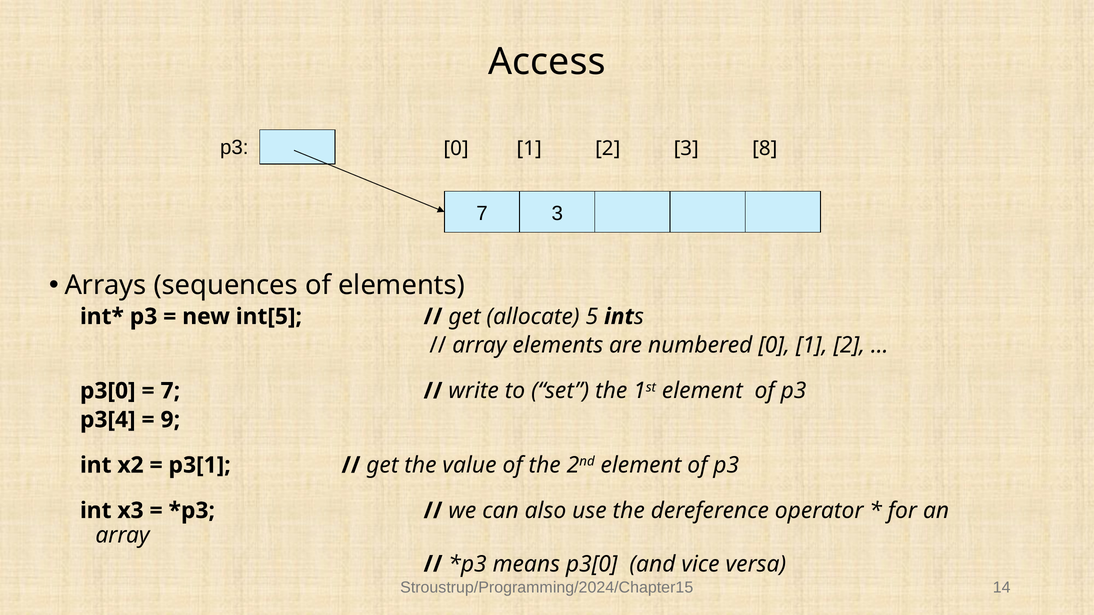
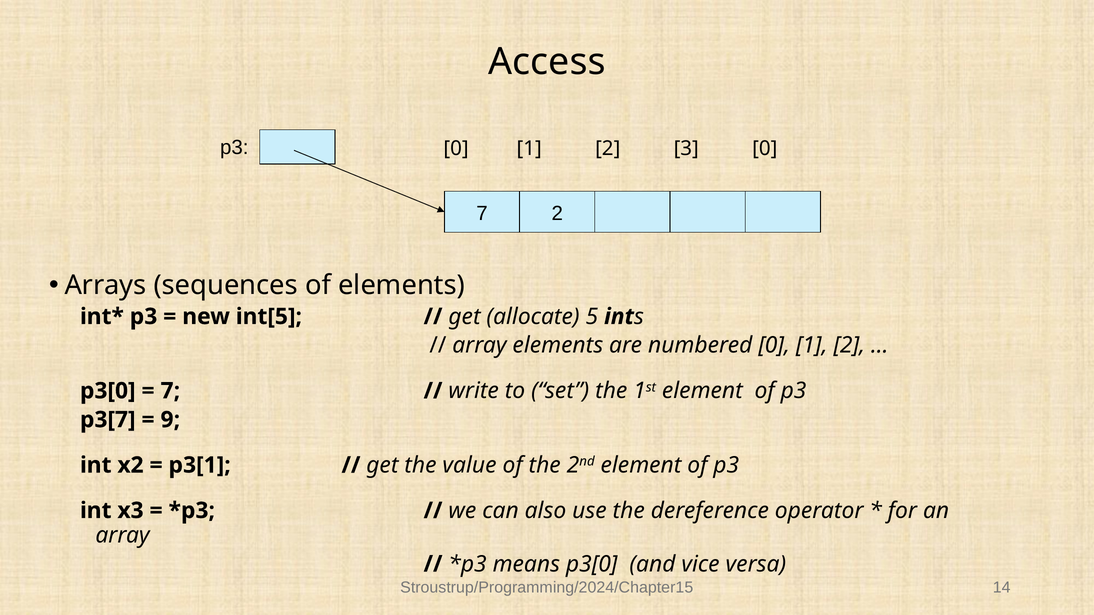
3 8: 8 -> 0 (765, 149)
7 3: 3 -> 2 (557, 213)
p3[4: p3[4 -> p3[7 (108, 420)
